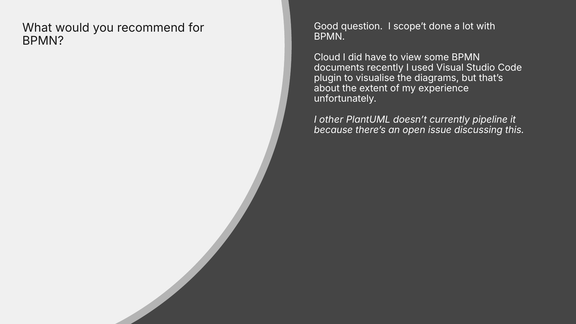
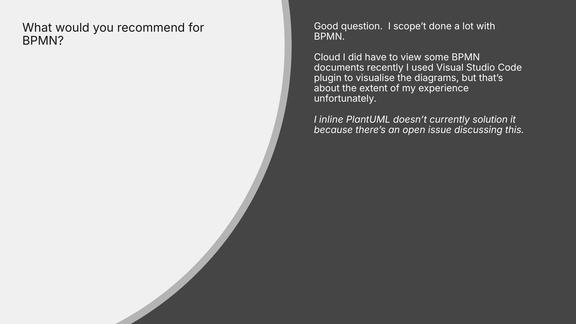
other: other -> inline (331, 120)
pipeline: pipeline -> solution (490, 120)
